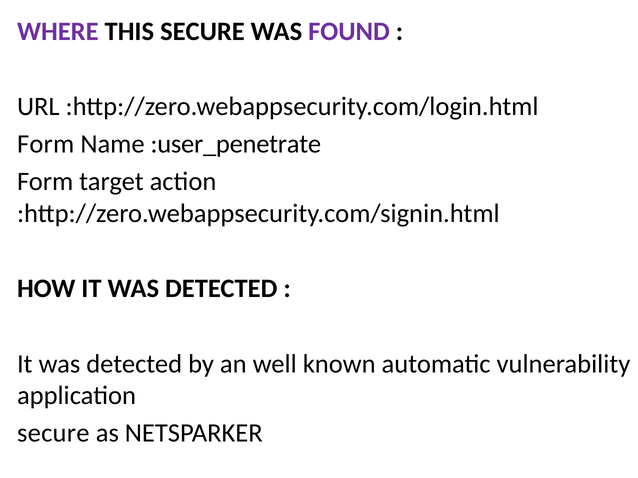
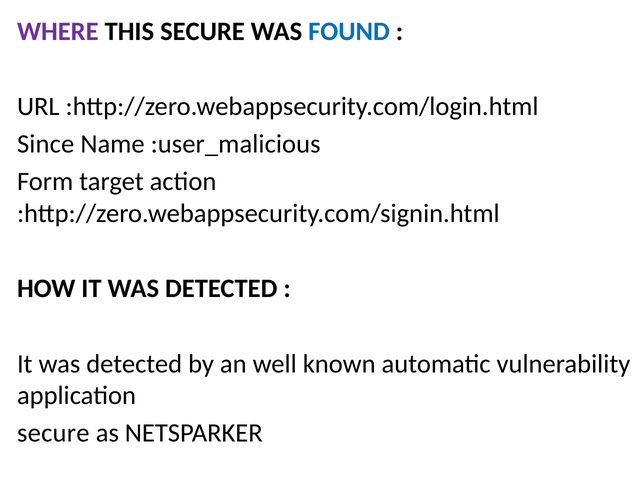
FOUND colour: purple -> blue (349, 32)
Form: Form -> Since (46, 144)
:user_penetrate: :user_penetrate -> :user_malicious (236, 144)
